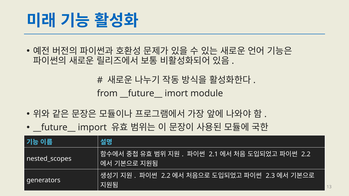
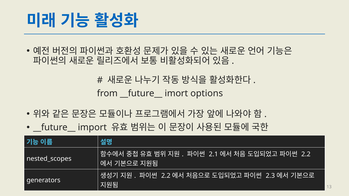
module: module -> options (207, 94)
